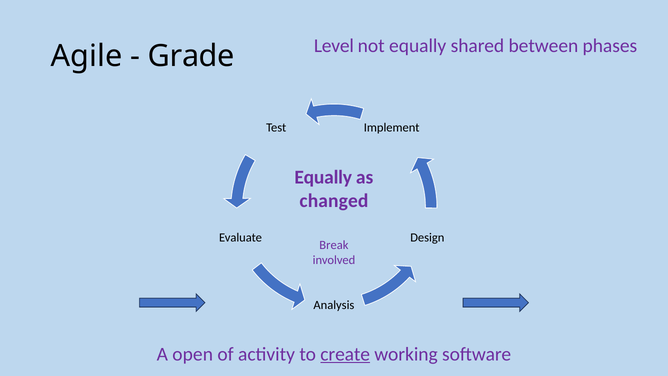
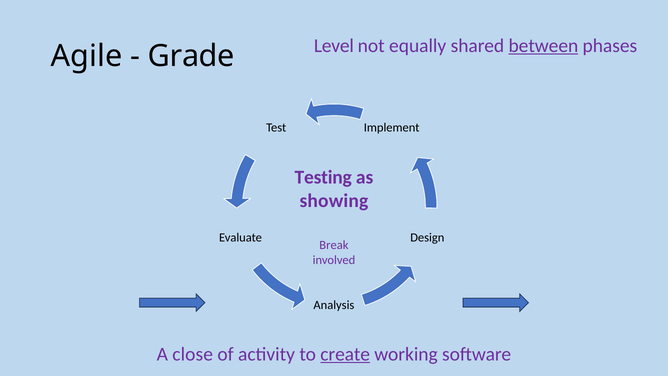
between underline: none -> present (543, 46)
Equally: Equally -> Testing (323, 177)
changed: changed -> showing (334, 201)
open: open -> close (193, 354)
